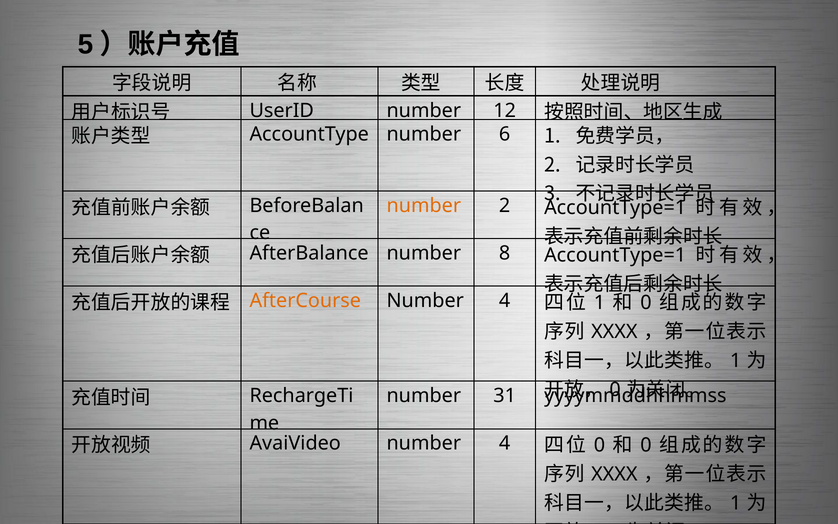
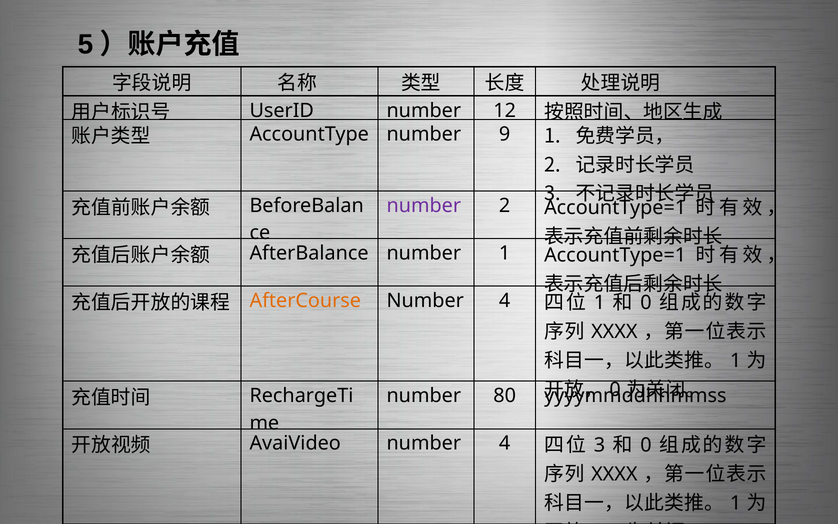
6: 6 -> 9 (505, 134)
number colour: orange -> purple (424, 206)
number 8: 8 -> 1 (505, 253)
31: 31 -> 80 (505, 396)
0: 0 -> 3 (599, 445)
